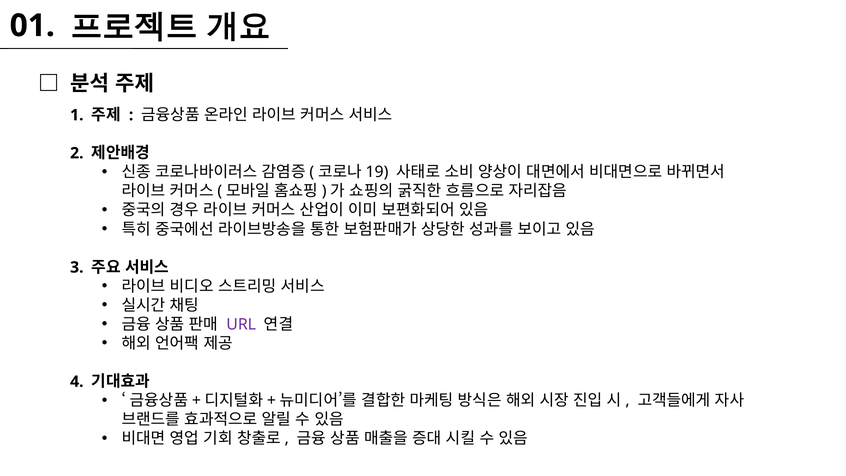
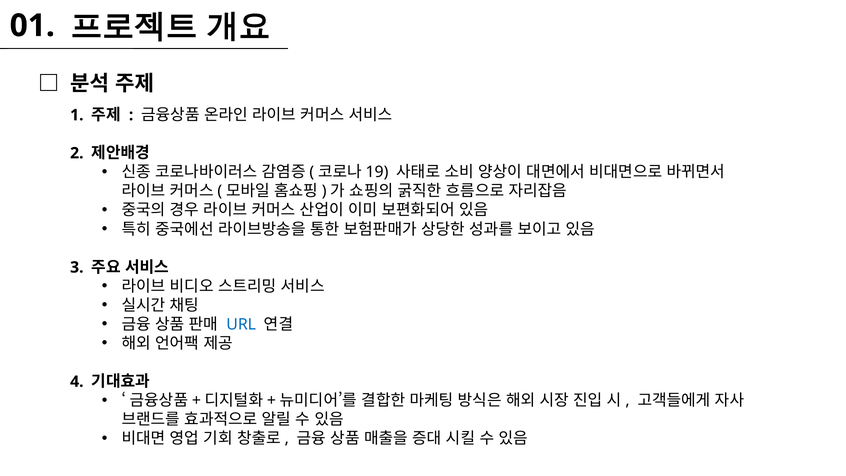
URL colour: purple -> blue (241, 324)
